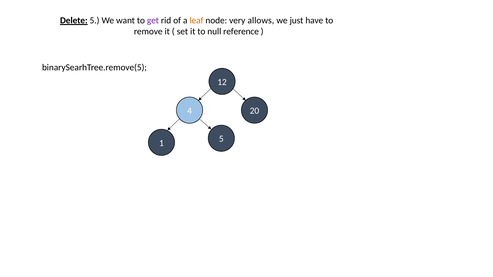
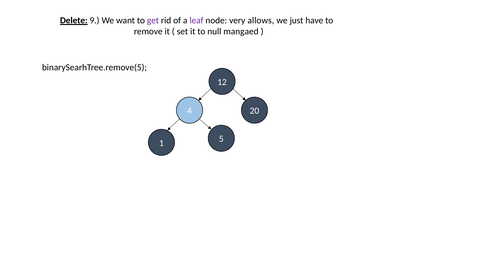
Delete 5: 5 -> 9 (95, 21)
leaf colour: orange -> purple (196, 21)
reference: reference -> mangaed (241, 32)
